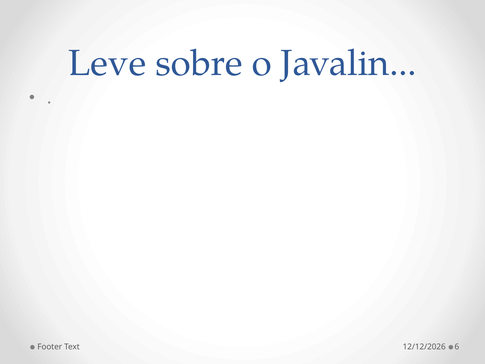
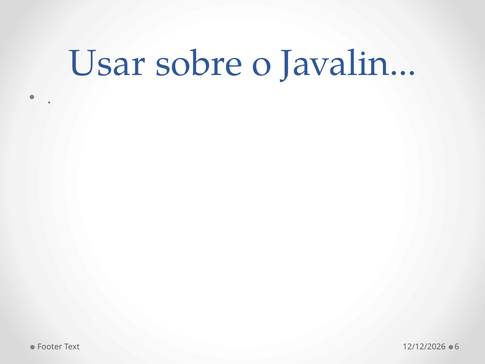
Leve: Leve -> Usar (107, 63)
